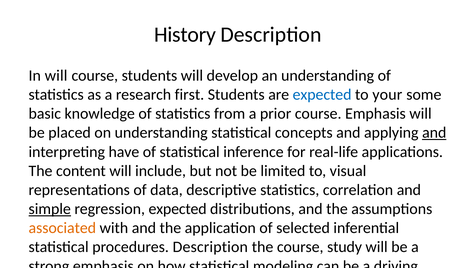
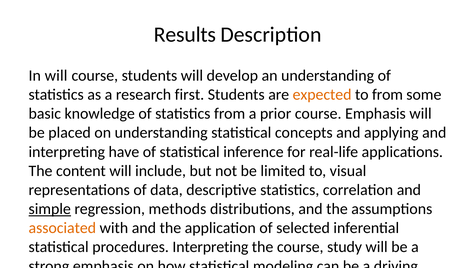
History: History -> Results (185, 35)
expected colour: blue -> orange (322, 95)
to your: your -> from (388, 95)
and underline: present -> none (434, 133)
regression expected: expected -> methods (177, 209)
procedures Description: Description -> Interpreting (210, 247)
